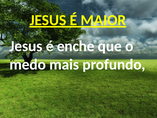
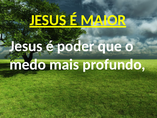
enche: enche -> poder (76, 46)
